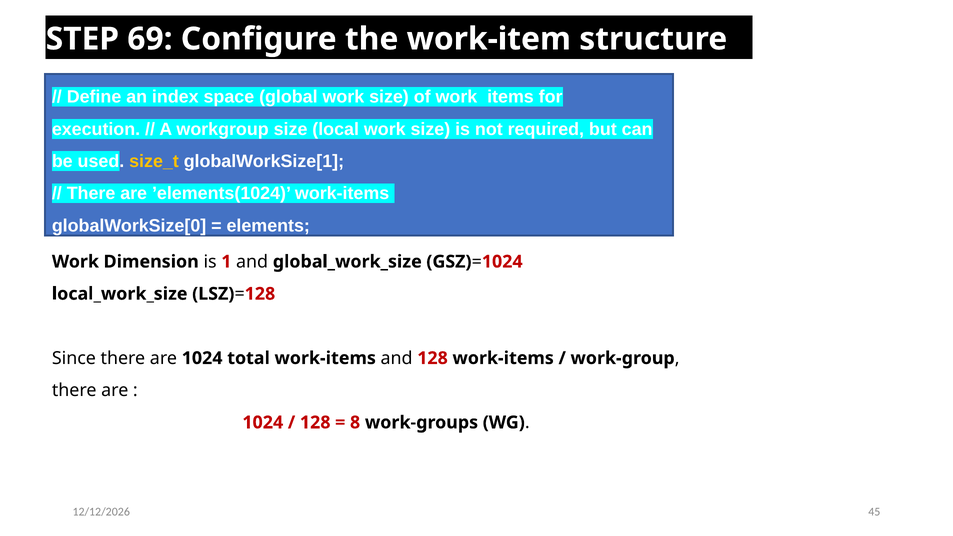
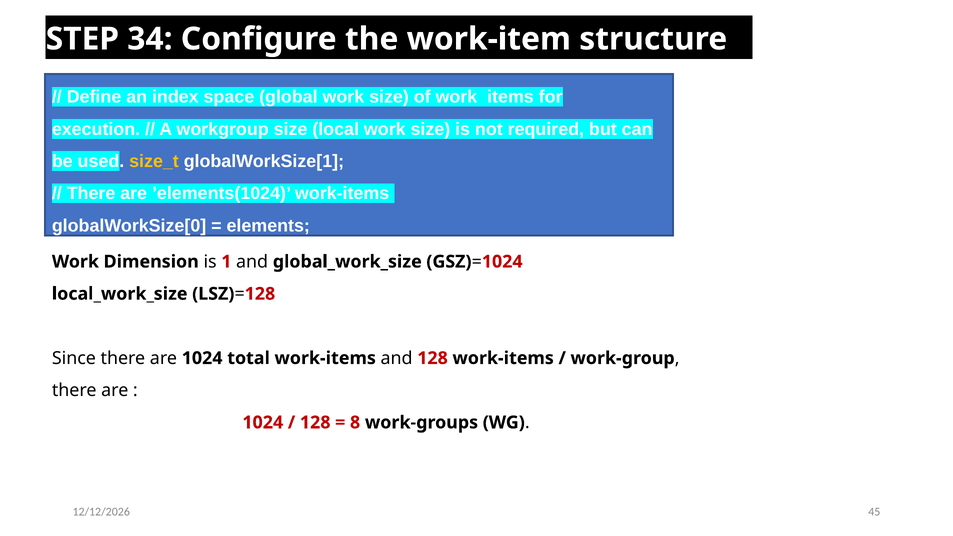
69: 69 -> 34 (150, 39)
